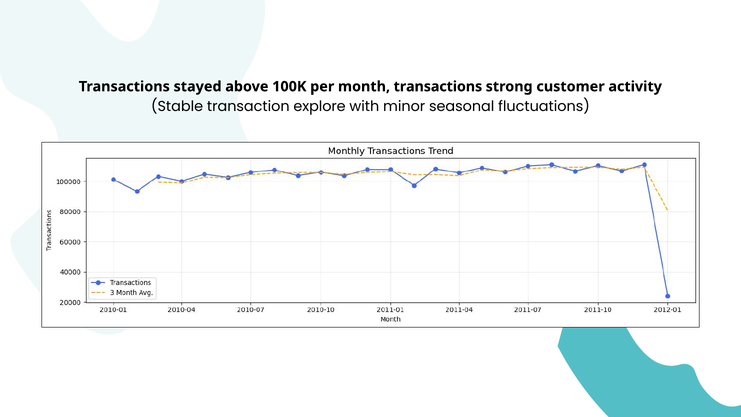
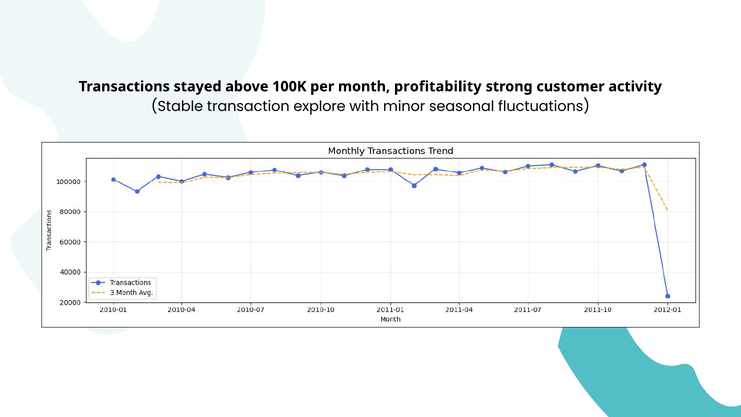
month transactions: transactions -> profitability (438, 87)
